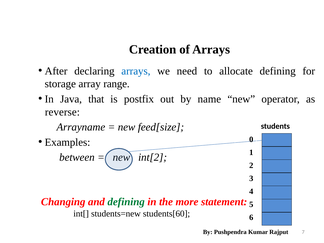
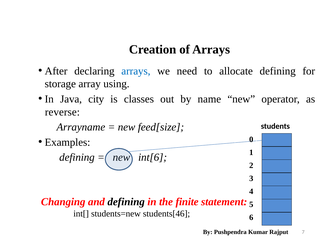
range: range -> using (116, 84)
that: that -> city (96, 99)
postfix: postfix -> classes (139, 99)
between: between -> defining (77, 157)
int[2: int[2 -> int[6 (153, 157)
defining colour: green -> black (126, 202)
more: more -> finite (187, 202)
students[60: students[60 -> students[46 (167, 214)
